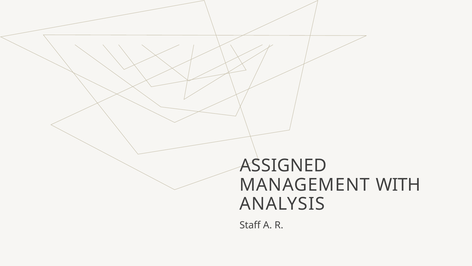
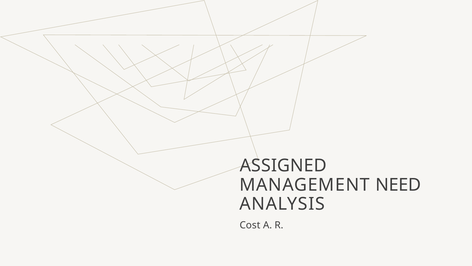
WITH: WITH -> NEED (398, 185)
Staff: Staff -> Cost (250, 225)
